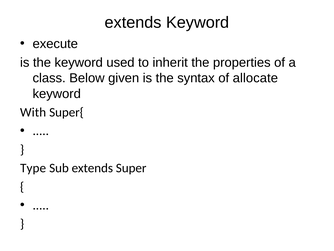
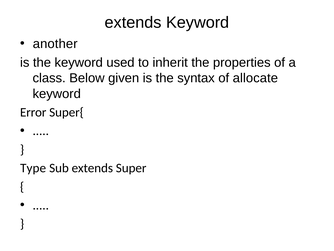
execute: execute -> another (55, 44)
With: With -> Error (33, 112)
